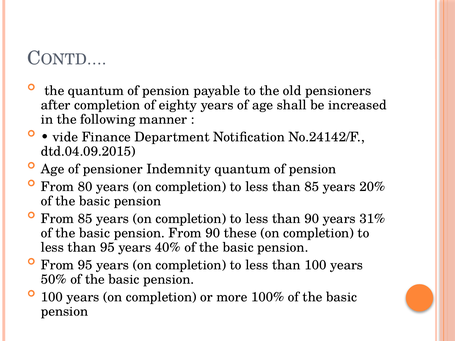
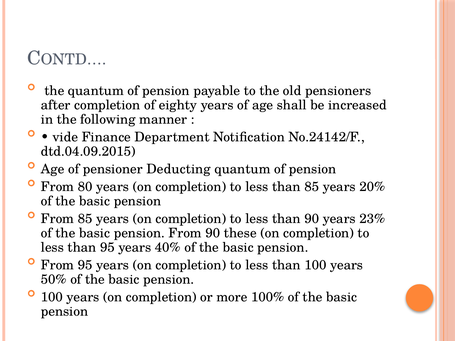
Indemnity: Indemnity -> Deducting (179, 169)
31%: 31% -> 23% (372, 219)
